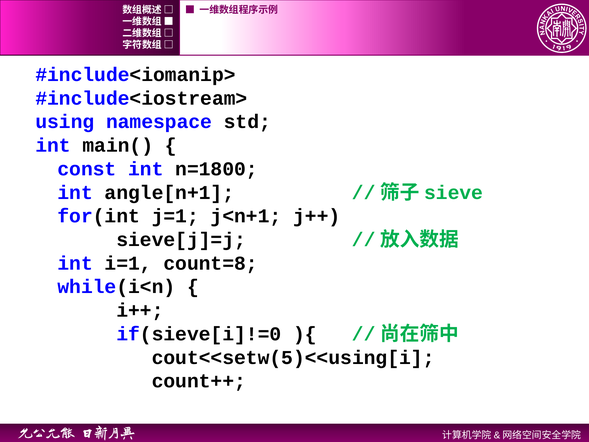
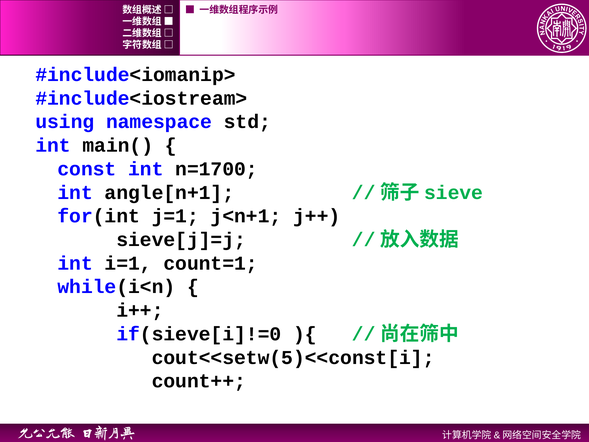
n=1800: n=1800 -> n=1700 (216, 169)
count=8: count=8 -> count=1 (211, 263)
cout<<setw(5)<<using[i: cout<<setw(5)<<using[i -> cout<<setw(5)<<const[i (293, 357)
